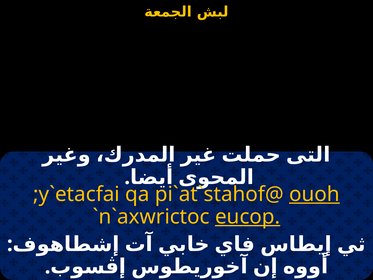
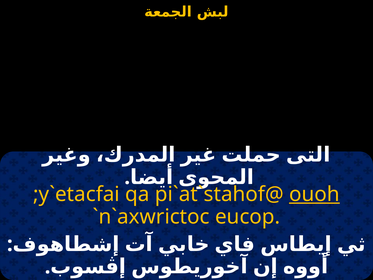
eucop underline: present -> none (248, 216)
